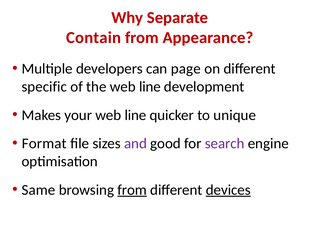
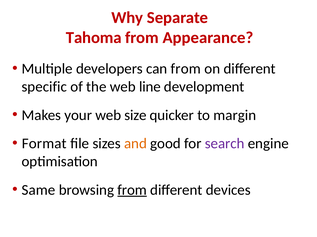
Contain: Contain -> Tahoma (94, 38)
can page: page -> from (186, 69)
your web line: line -> size (135, 115)
unique: unique -> margin (235, 115)
and colour: purple -> orange (135, 144)
devices underline: present -> none (228, 190)
